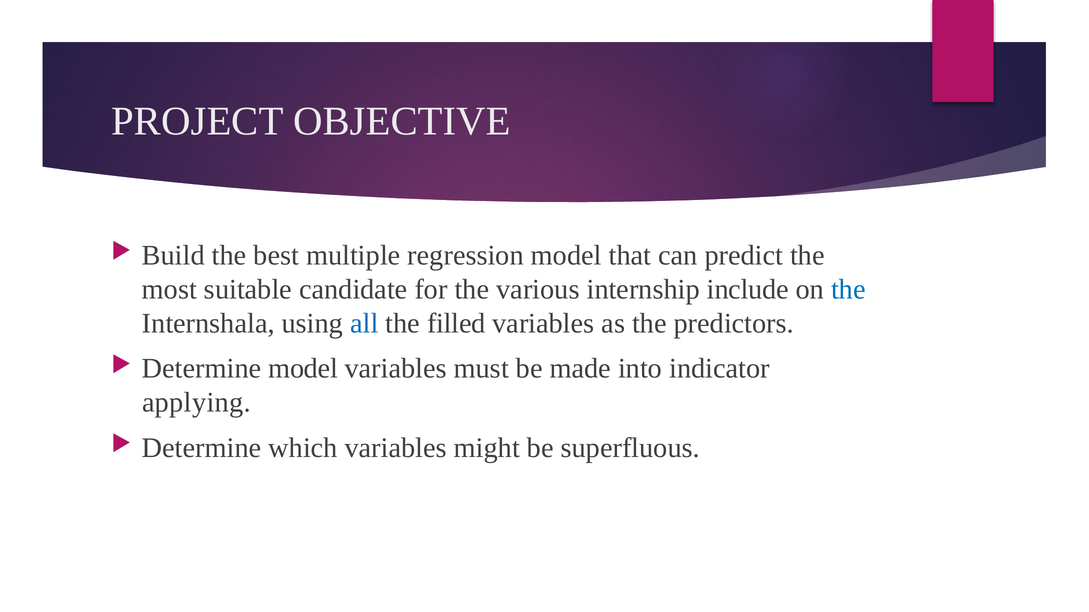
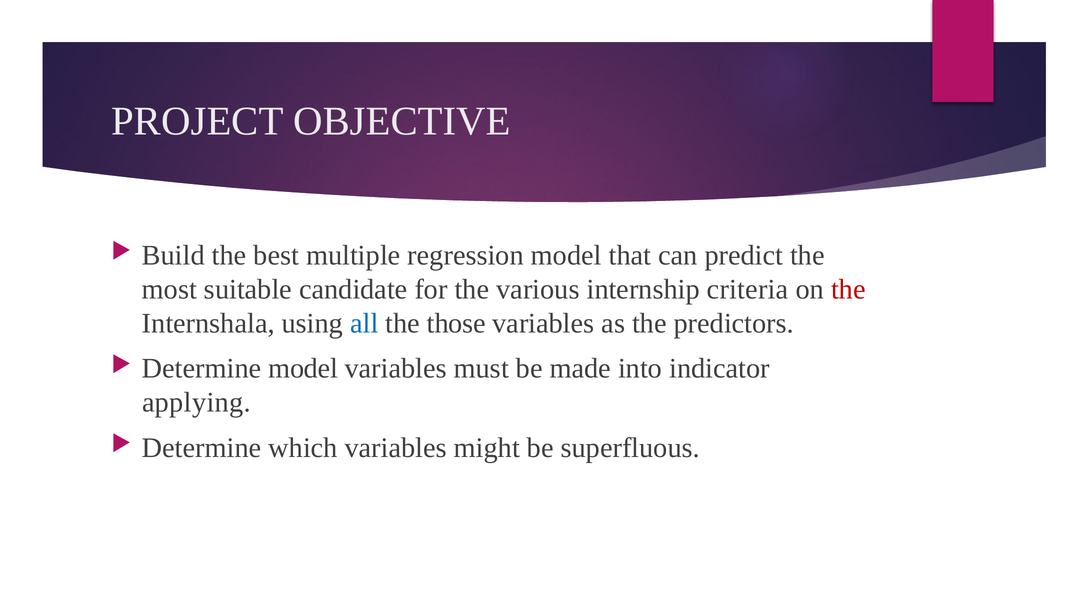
include: include -> criteria (748, 290)
the colour: blue -> red (848, 290)
filled: filled -> those (456, 324)
